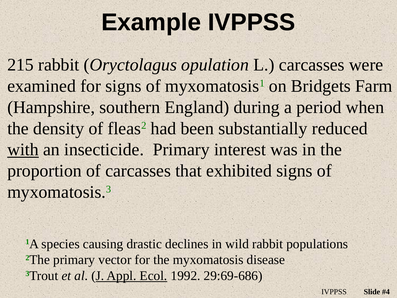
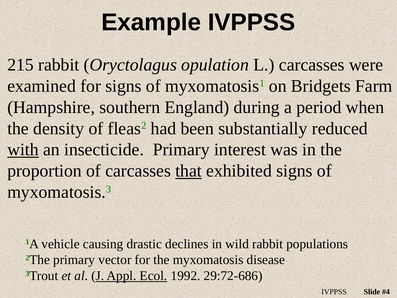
that underline: none -> present (189, 171)
species: species -> vehicle (61, 244)
29:69-686: 29:69-686 -> 29:72-686 (233, 276)
